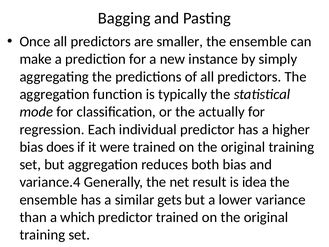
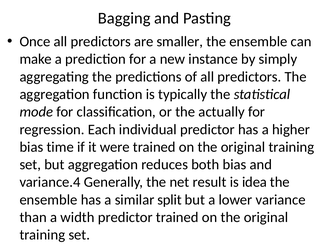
does: does -> time (60, 147)
gets: gets -> split (170, 200)
which: which -> width (77, 217)
